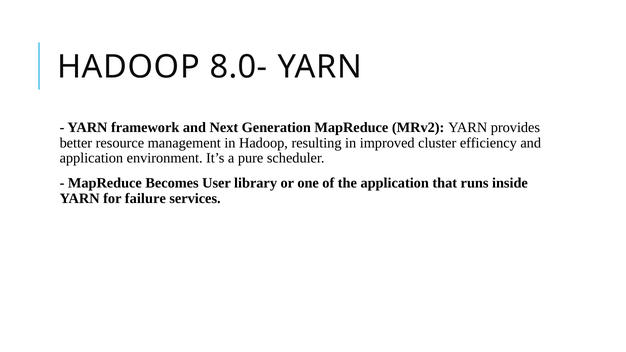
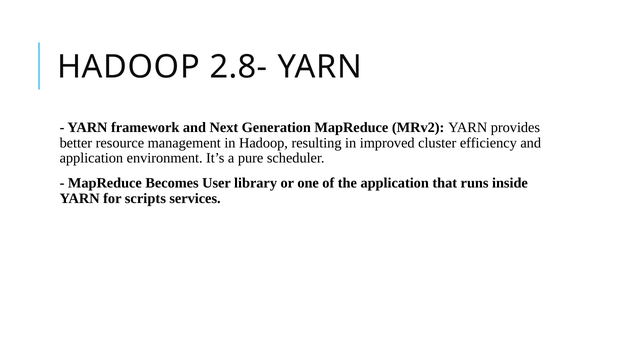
8.0-: 8.0- -> 2.8- (239, 67)
failure: failure -> scripts (145, 198)
